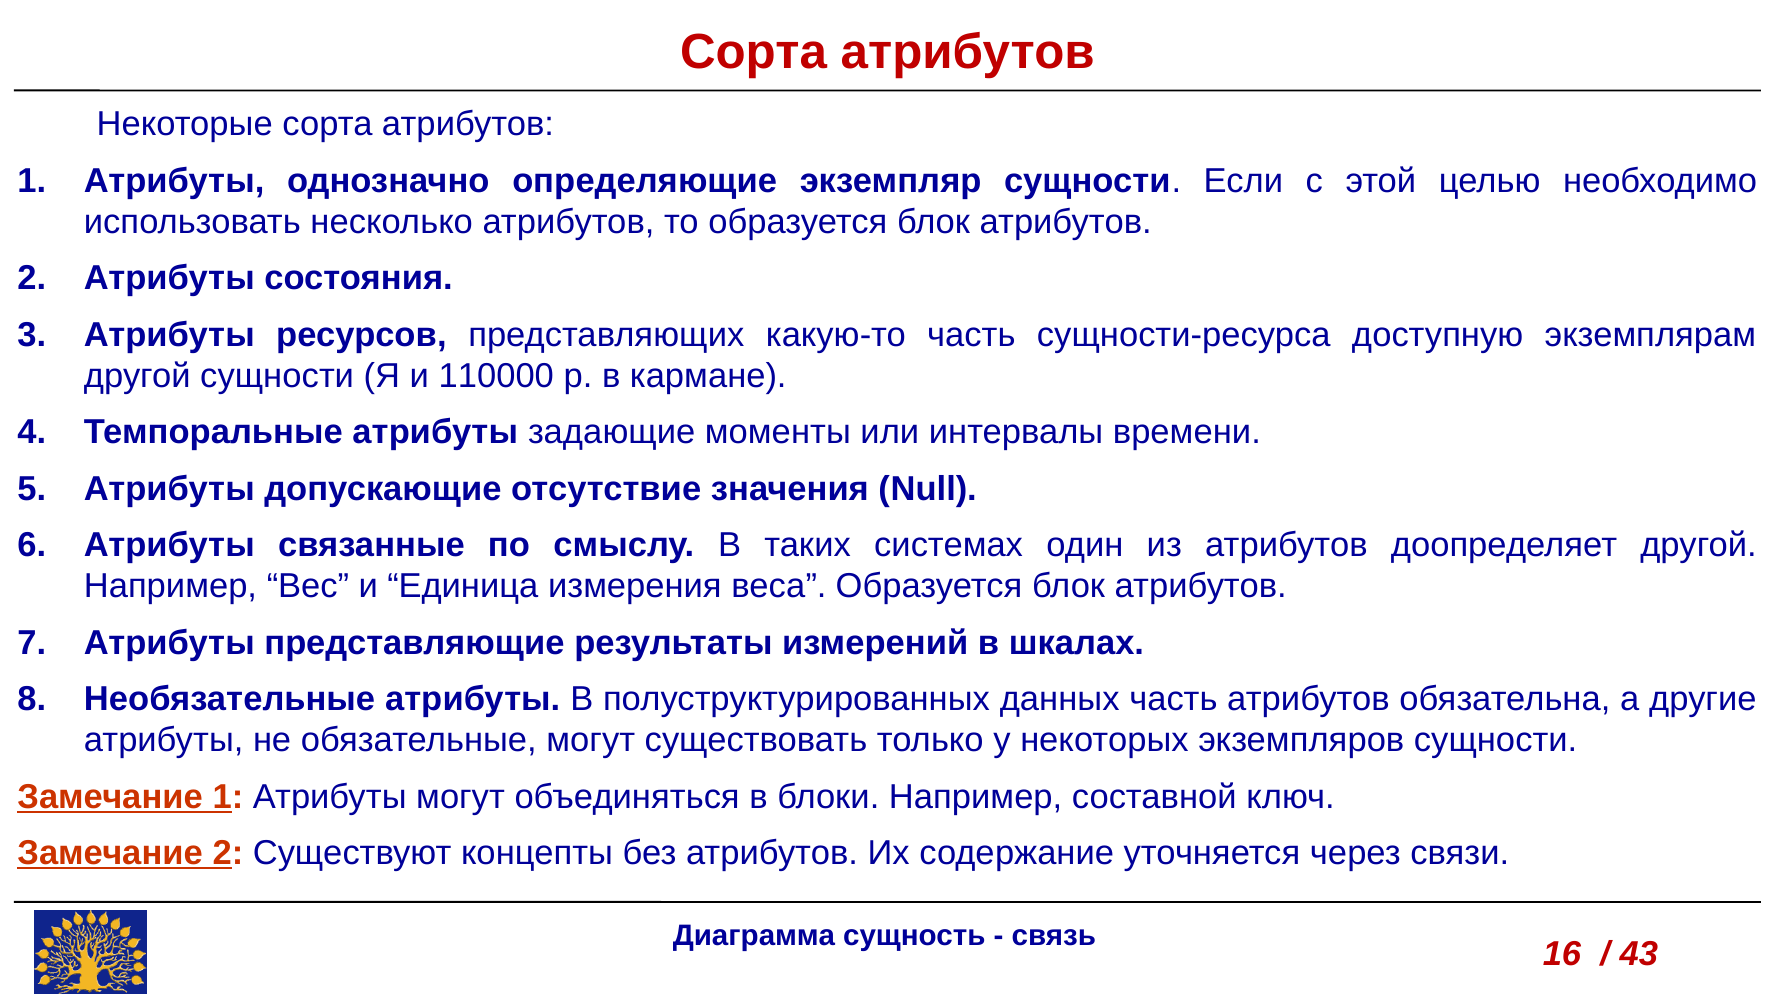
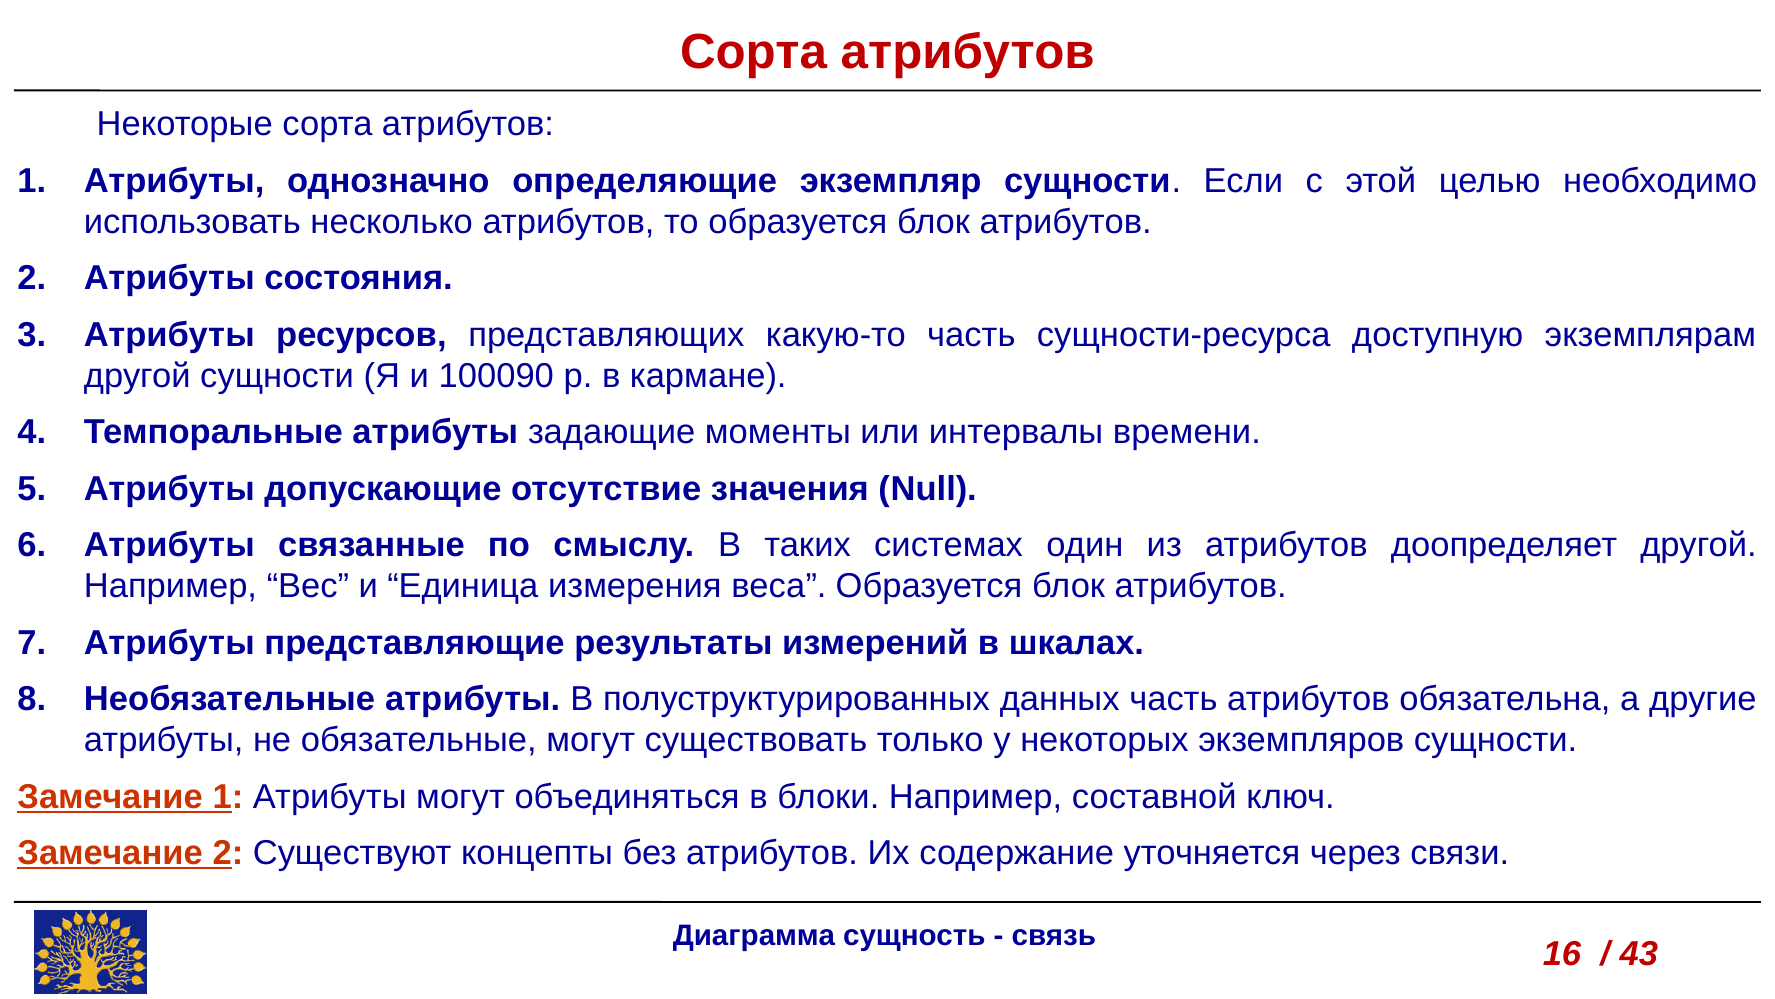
110000: 110000 -> 100090 (496, 376)
